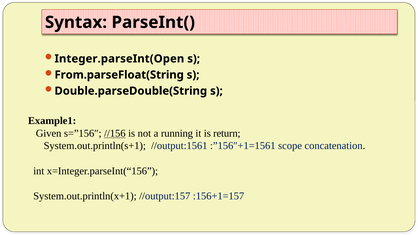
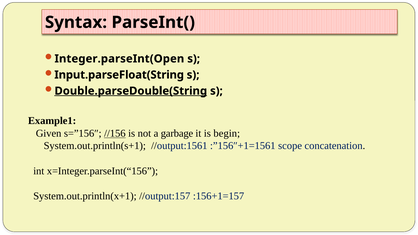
From.parseFloat(String: From.parseFloat(String -> Input.parseFloat(String (119, 75)
Double.parseDouble(String underline: none -> present (131, 91)
running: running -> garbage (177, 133)
return: return -> begin (227, 133)
